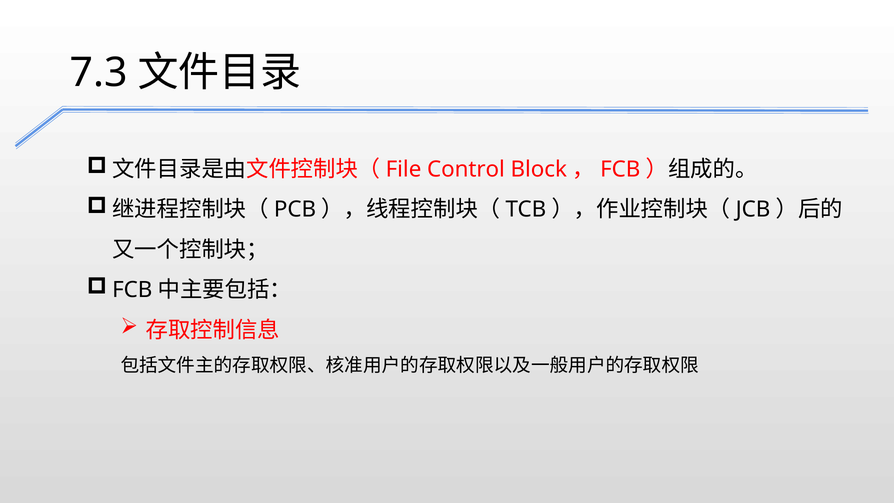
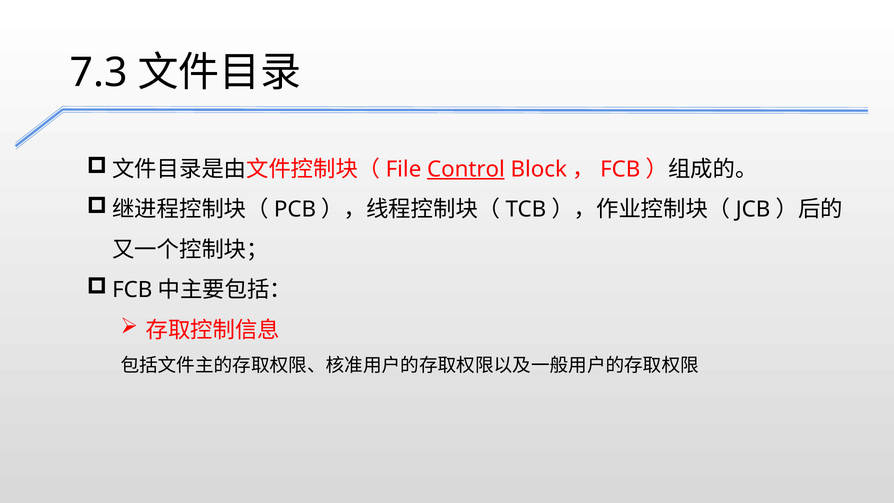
Control underline: none -> present (466, 169)
